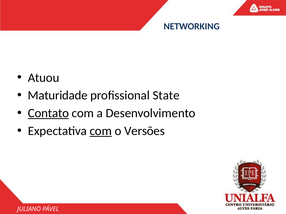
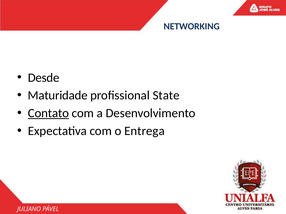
Atuou: Atuou -> Desde (44, 78)
com underline: present -> none (101, 131)
Versões: Versões -> Entrega (144, 131)
